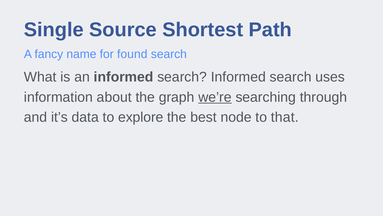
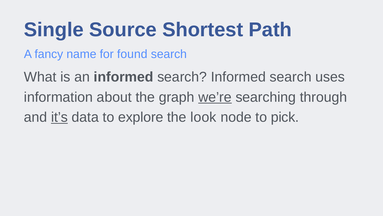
it’s underline: none -> present (60, 117)
best: best -> look (203, 117)
that: that -> pick (285, 117)
